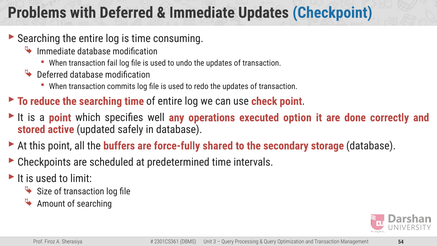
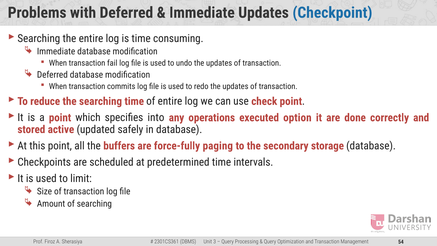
well: well -> into (156, 118)
shared: shared -> paging (218, 146)
